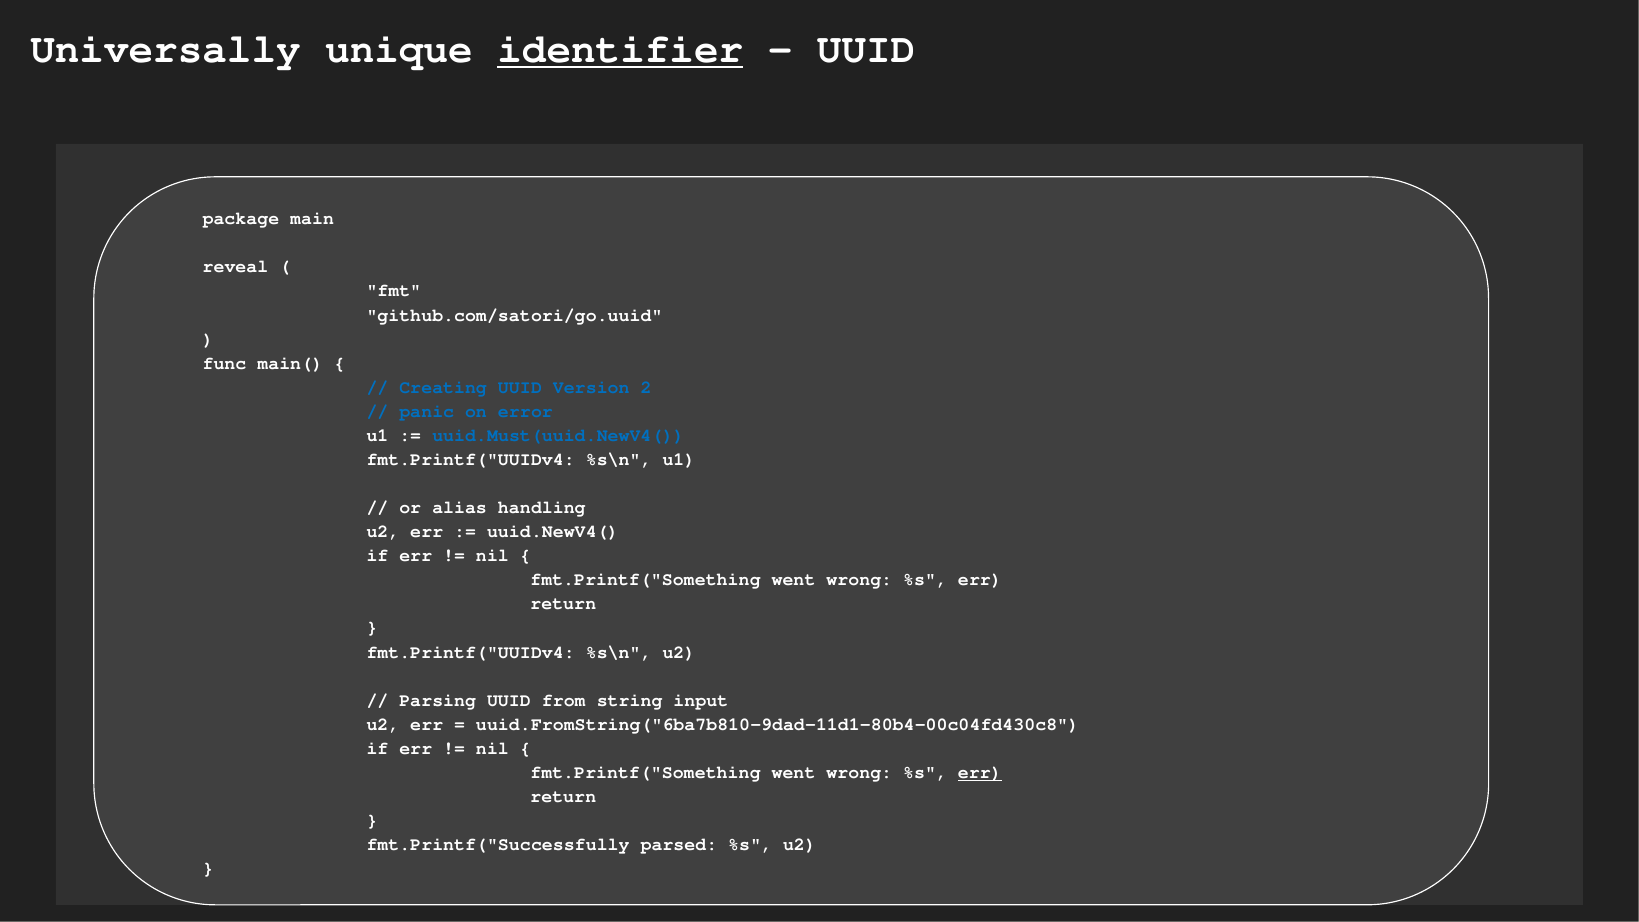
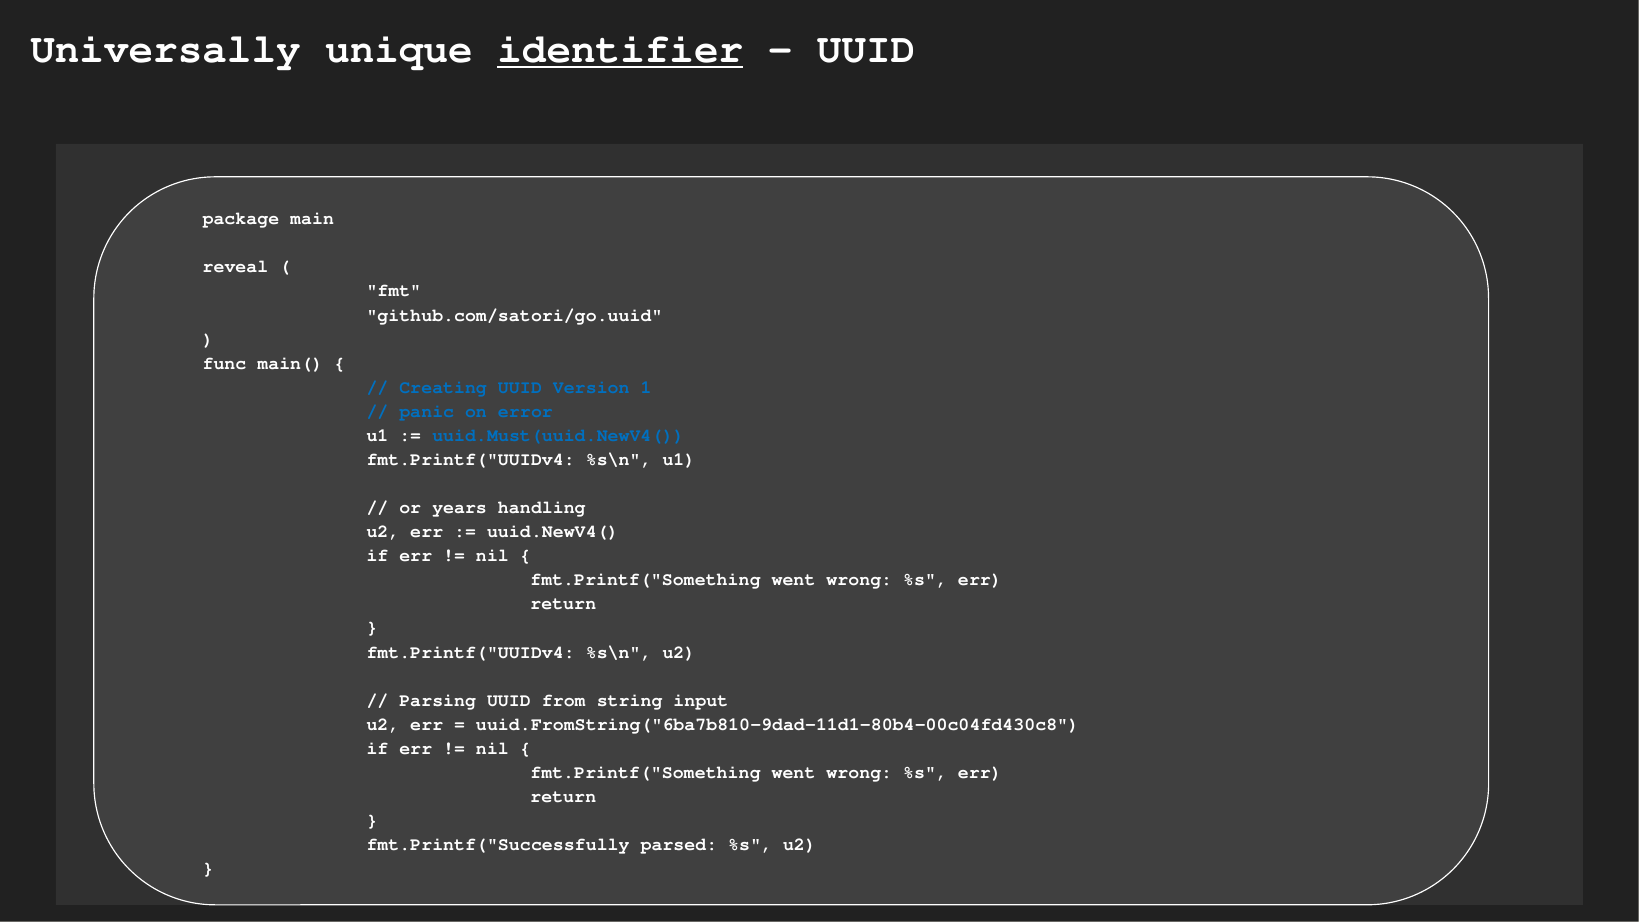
2: 2 -> 1 (646, 387)
alias: alias -> years (460, 508)
err underline: present -> none (980, 772)
